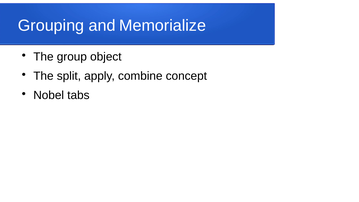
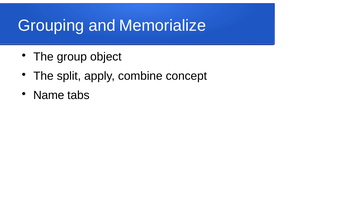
Nobel: Nobel -> Name (49, 95)
